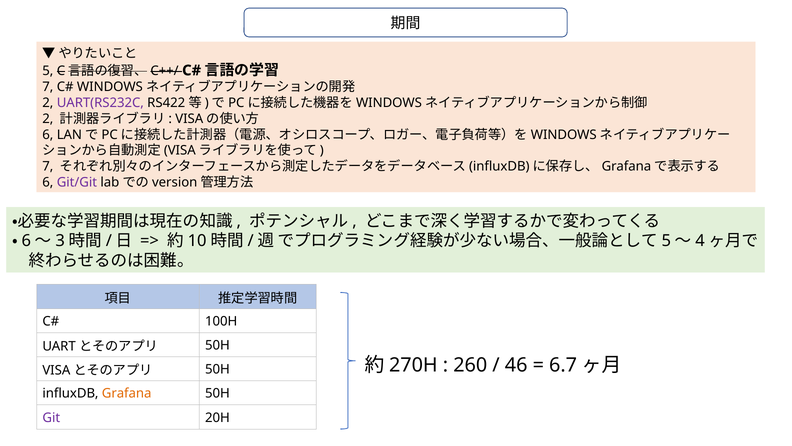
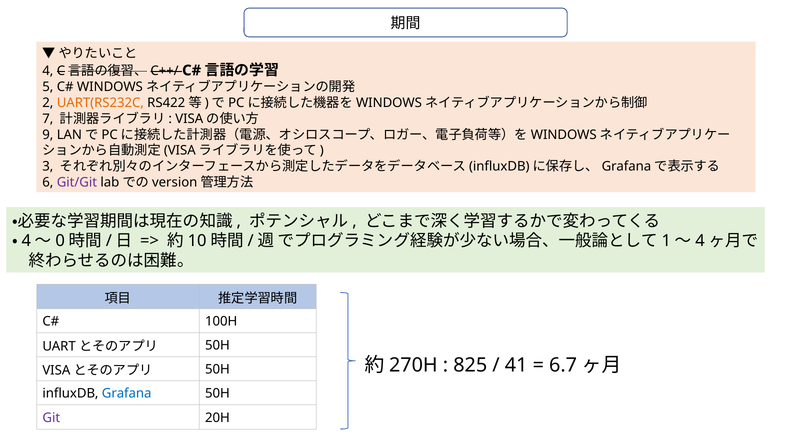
5: 5 -> 4 (48, 71)
7: 7 -> 5 (48, 87)
UART(RS232C colour: purple -> orange (100, 103)
2: 2 -> 7 (48, 119)
6: 6 -> 9 (48, 135)
7: 7 -> 3 (48, 166)
6: 6 -> 4 (26, 241)
3: 3 -> 0 (60, 241)
5: 5 -> 1 (666, 241)
260: 260 -> 825 (470, 365)
46: 46 -> 41 (516, 365)
Grafana colour: orange -> blue (127, 393)
